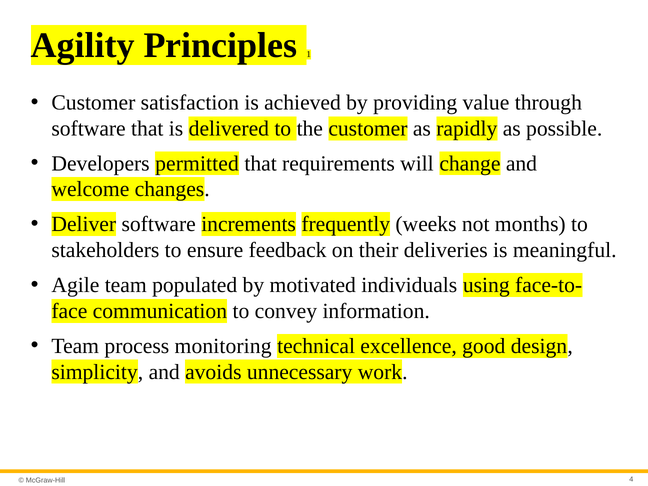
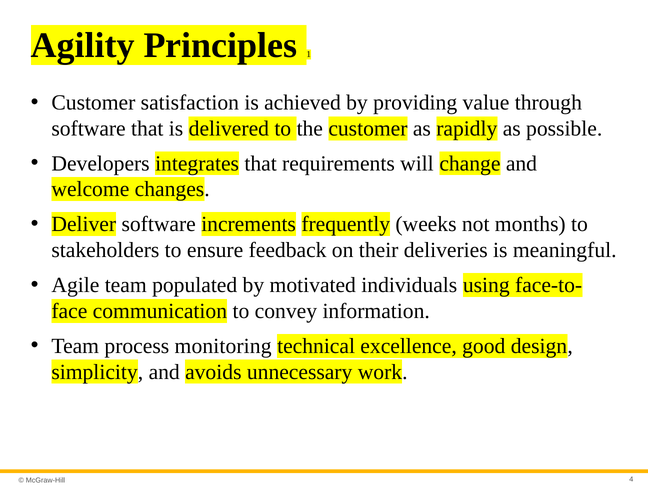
permitted: permitted -> integrates (197, 163)
